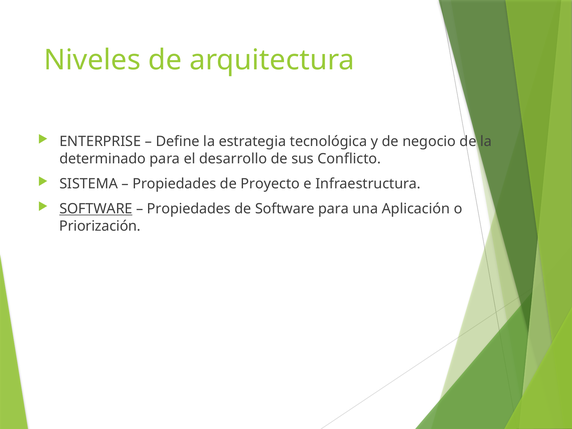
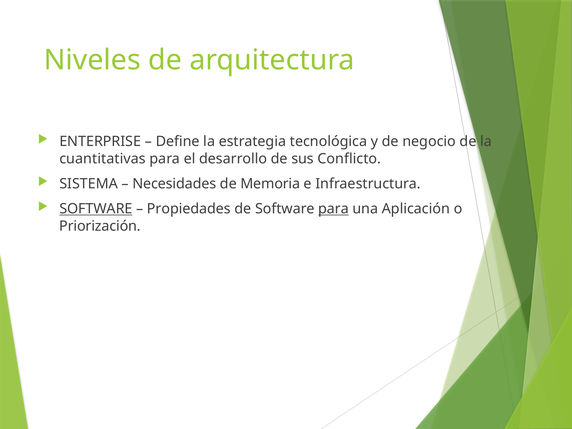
determinado: determinado -> cuantitativas (103, 159)
Propiedades: Propiedades -> Necesidades (174, 184)
Proyecto: Proyecto -> Memoria (270, 184)
para underline: none -> present (334, 209)
